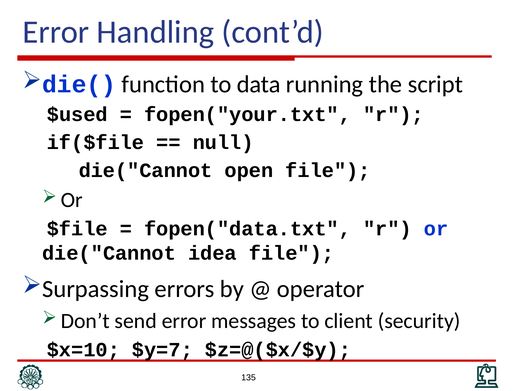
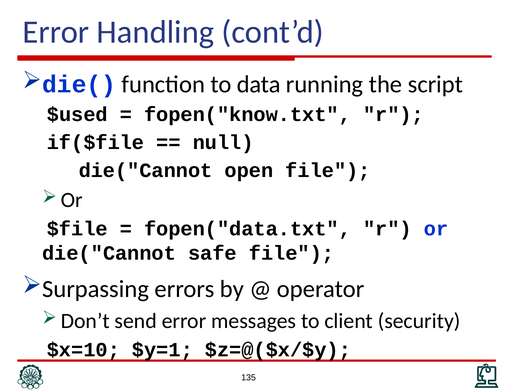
fopen("your.txt: fopen("your.txt -> fopen("know.txt (248, 115)
idea: idea -> safe (212, 253)
$y=7: $y=7 -> $y=1 (162, 350)
